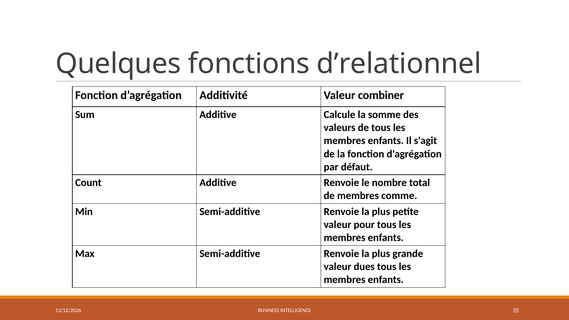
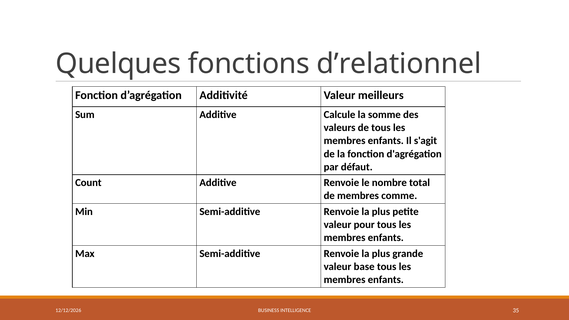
combiner: combiner -> meilleurs (381, 95)
dues: dues -> base (364, 267)
